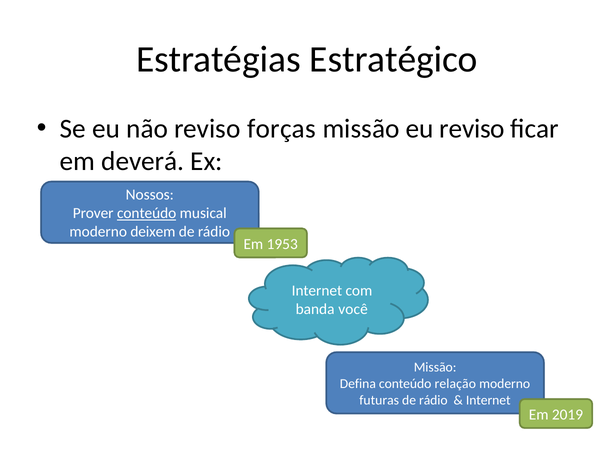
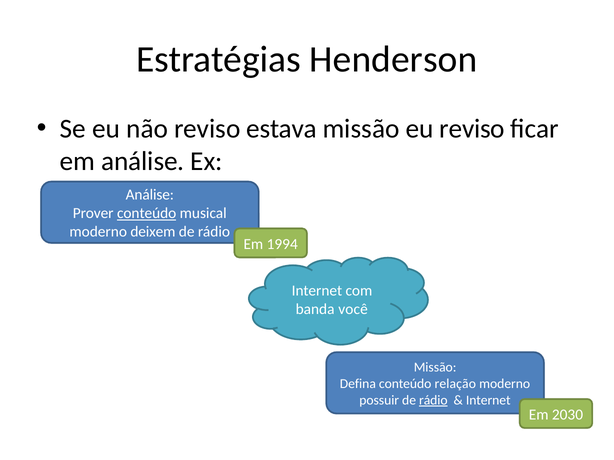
Estratégico: Estratégico -> Henderson (393, 59)
forças: forças -> estava (282, 129)
em deverá: deverá -> análise (143, 162)
Nossos: Nossos -> Análise (150, 195)
1953: 1953 -> 1994 (282, 244)
futuras: futuras -> possuir (379, 401)
rádio underline: none -> present (433, 401)
2019: 2019 -> 2030 (567, 415)
